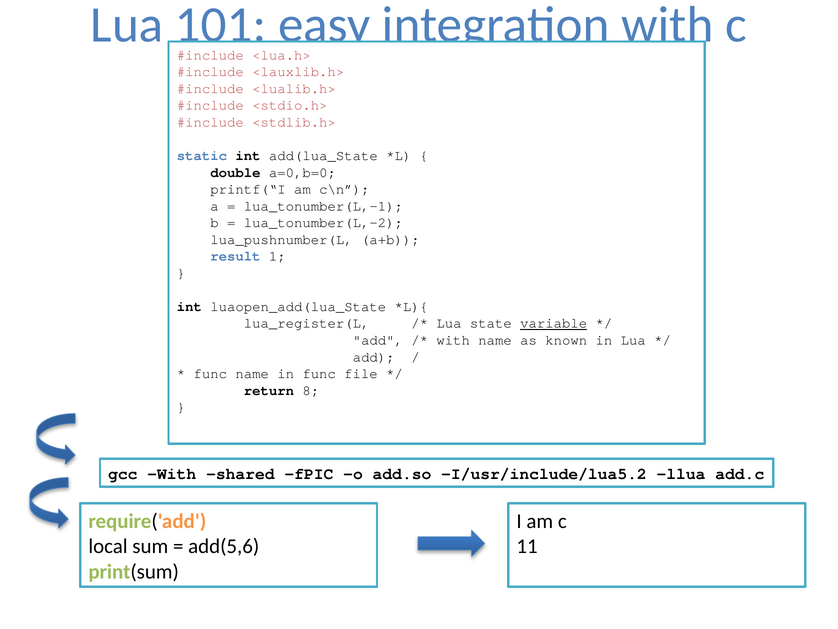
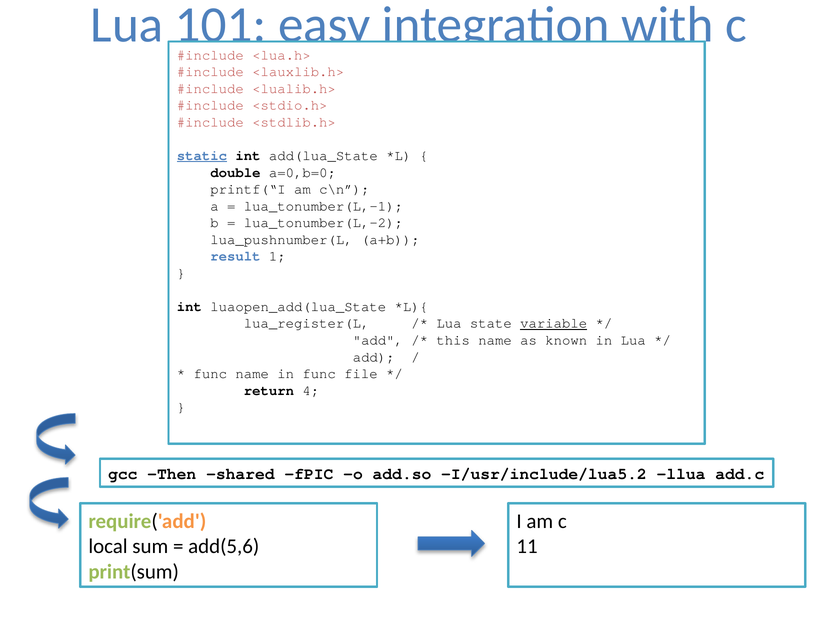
static underline: none -> present (202, 156)
with: with -> this (453, 340)
8: 8 -> 4 (311, 390)
gcc With: With -> Then (172, 474)
